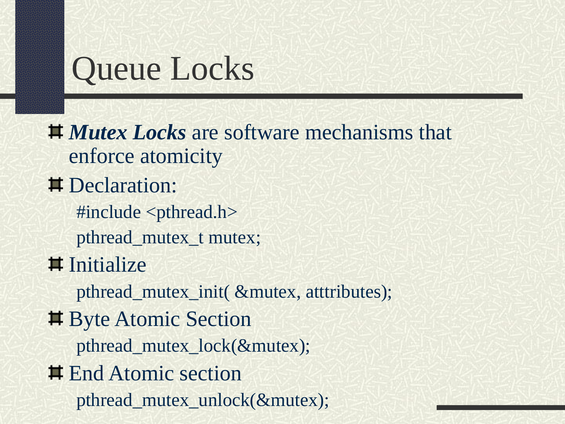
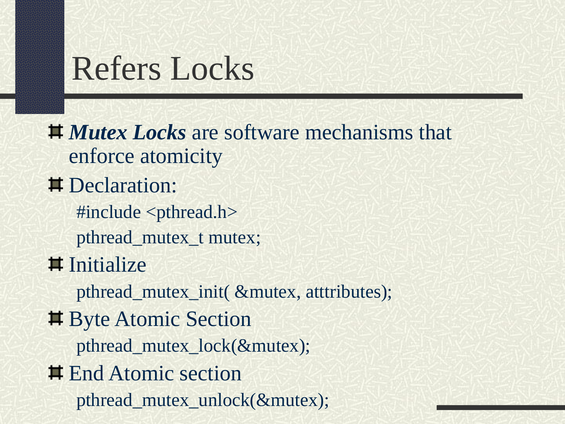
Queue: Queue -> Refers (116, 68)
